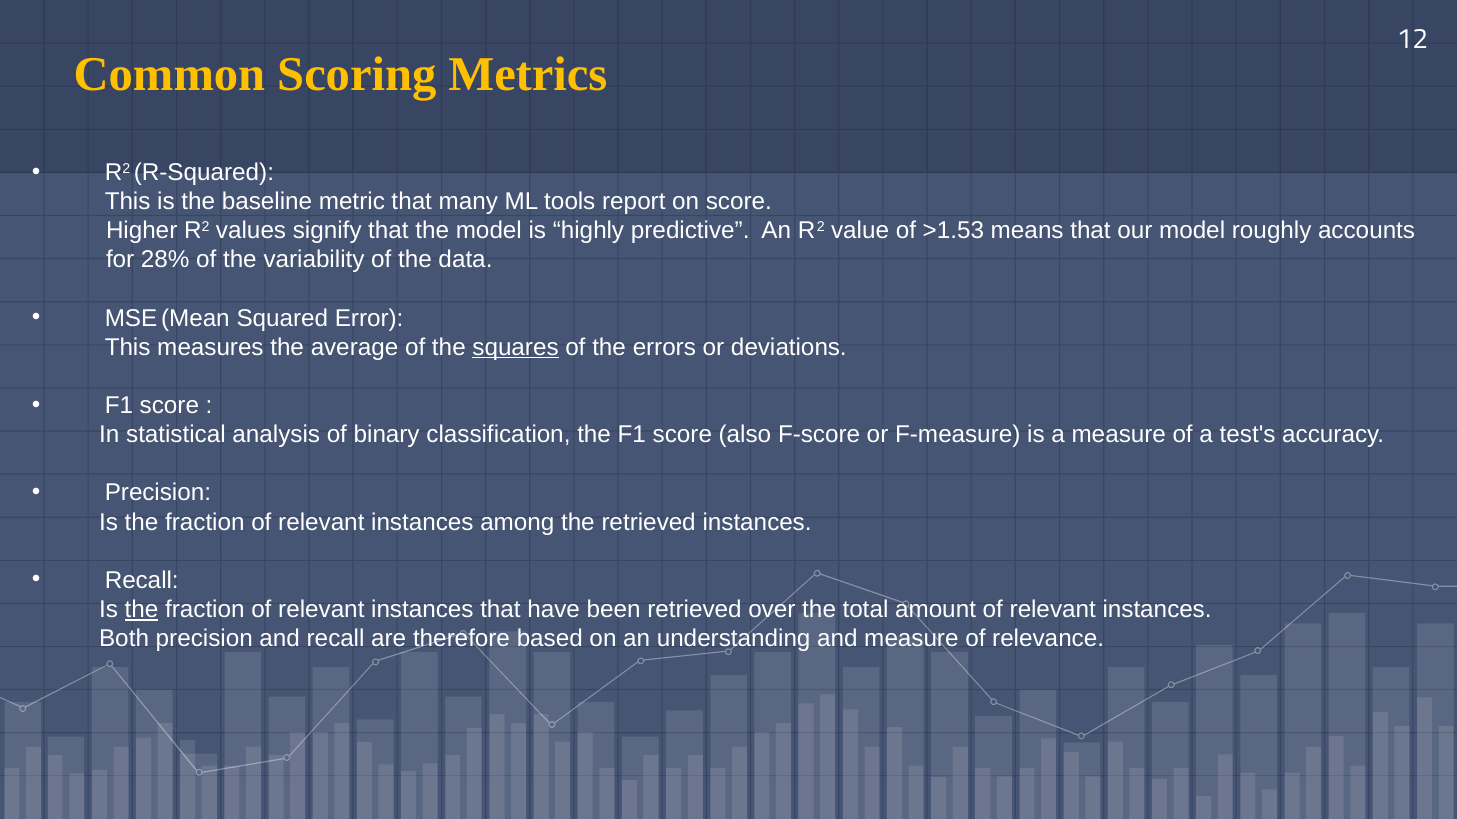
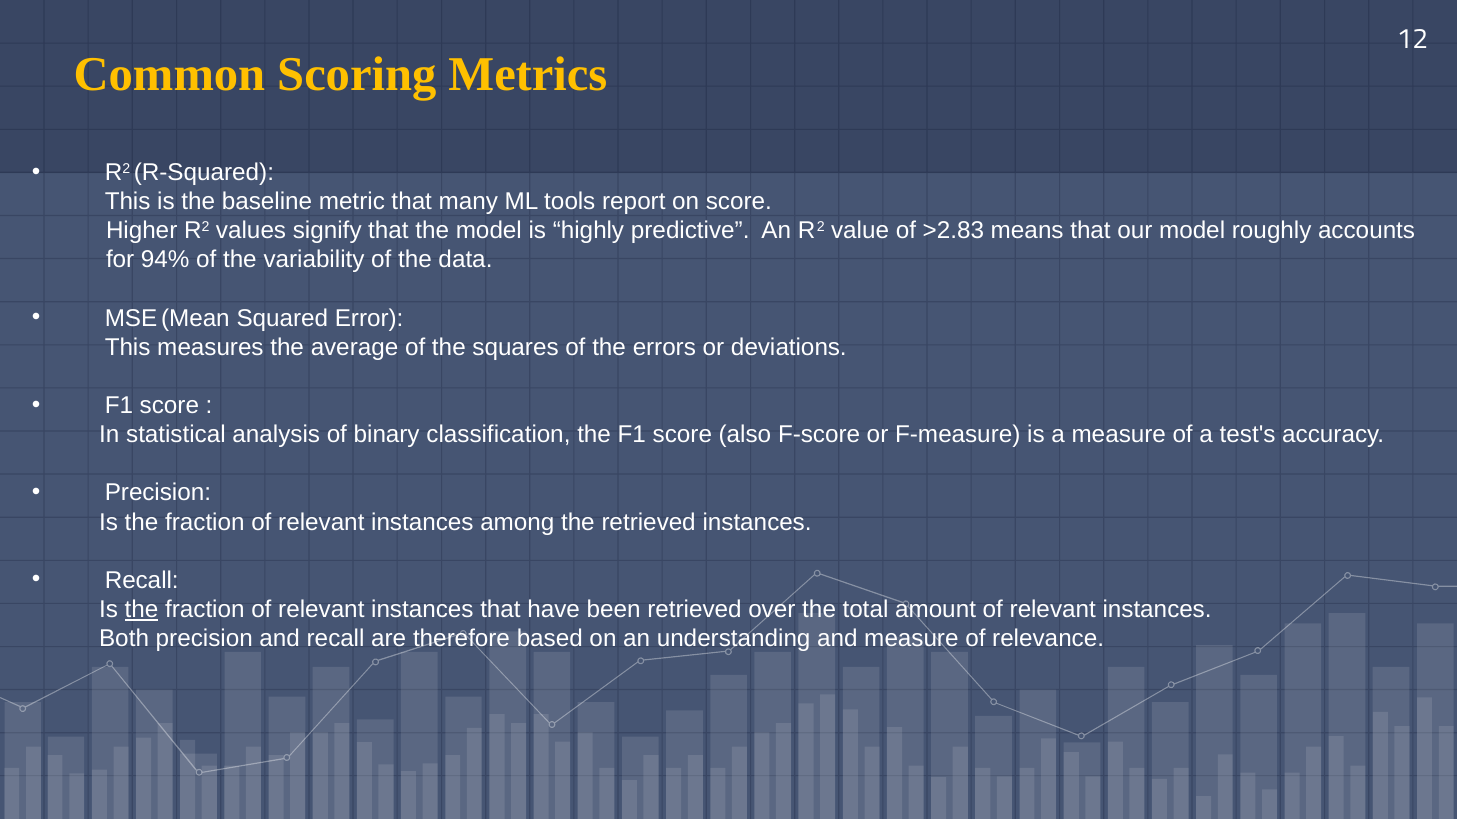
>1.53: >1.53 -> >2.83 (953, 231)
28%: 28% -> 94% (165, 260)
squares underline: present -> none (516, 348)
